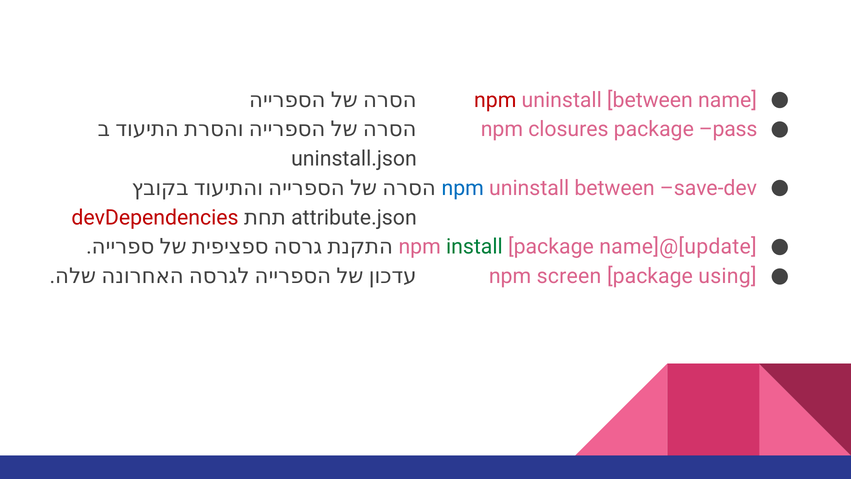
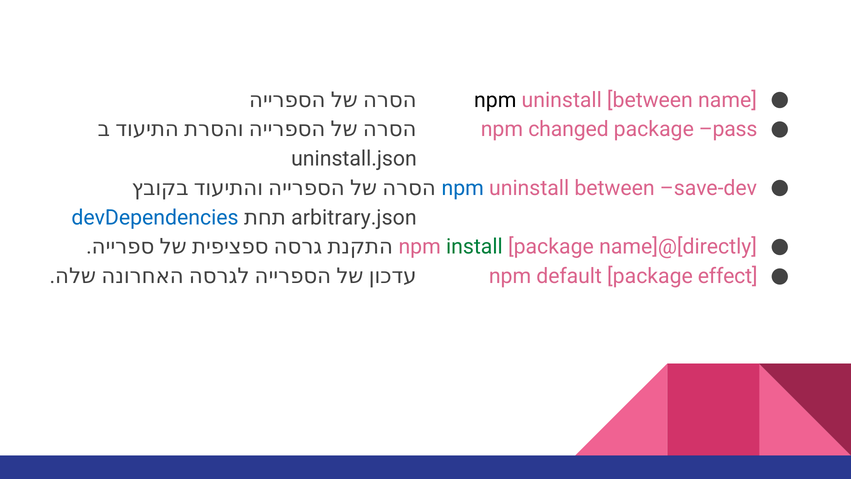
npm colour: red -> black (495, 100)
closures: closures -> changed (568, 129)
devDependencies colour: red -> blue (155, 217)
attribute.json: attribute.json -> arbitrary.json (354, 217)
name]@[update: name]@[update -> name]@[directly (678, 247)
screen: screen -> default (569, 276)
using: using -> effect (728, 276)
